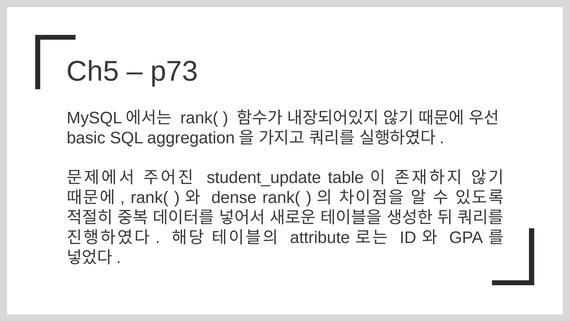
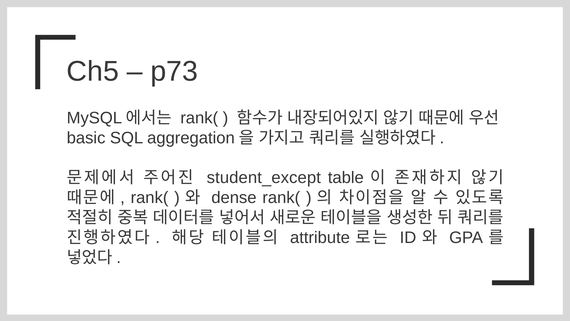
student_update: student_update -> student_except (264, 178)
